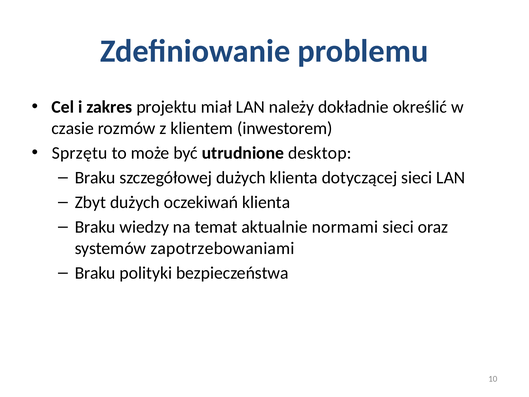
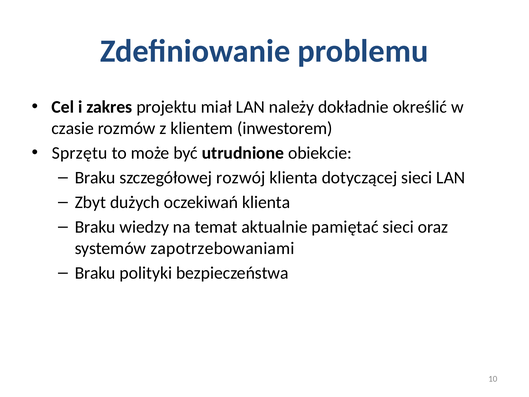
desktop: desktop -> obiekcie (320, 153)
szczegółowej dużych: dużych -> rozwój (241, 178)
normami: normami -> pamiętać (345, 227)
